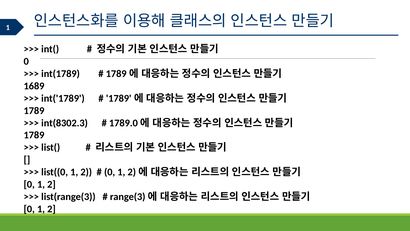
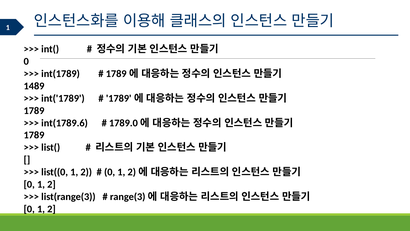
1689: 1689 -> 1489 (34, 86)
int(8302.3: int(8302.3 -> int(1789.6 (65, 123)
